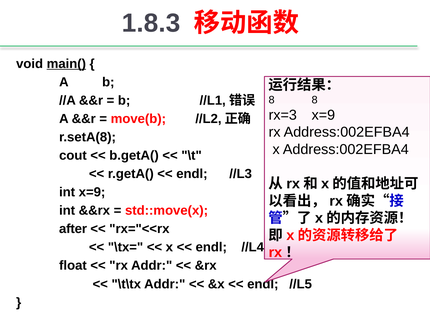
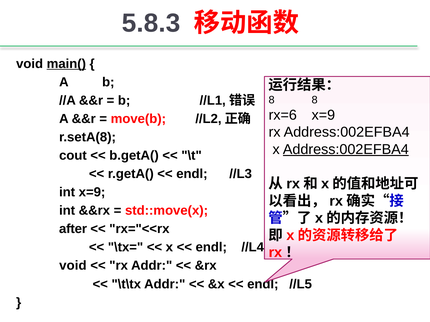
1.8.3: 1.8.3 -> 5.8.3 (151, 23)
rx=3: rx=3 -> rx=6 (283, 115)
Address:002EFBA4 underline: none -> present (346, 150)
float: float -> void (73, 266)
